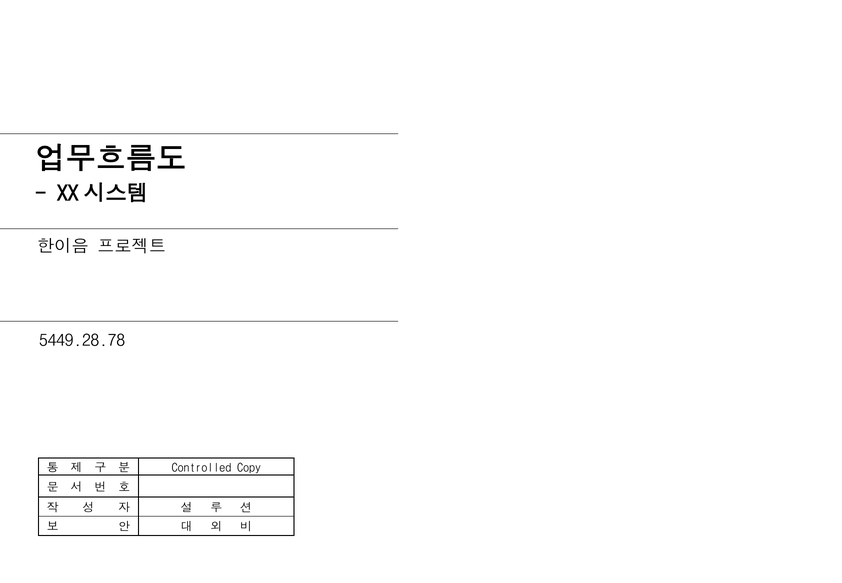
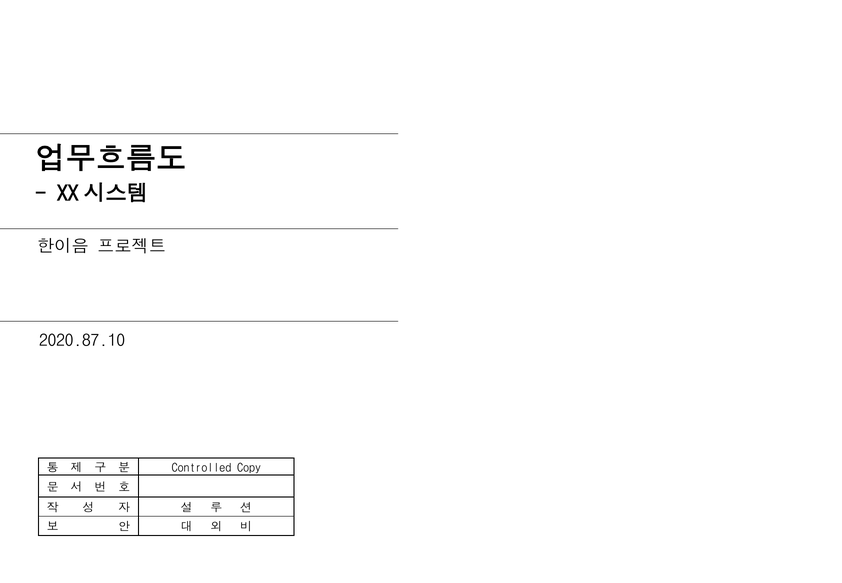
5449.28.78: 5449.28.78 -> 2020.87.10 (82, 341)
